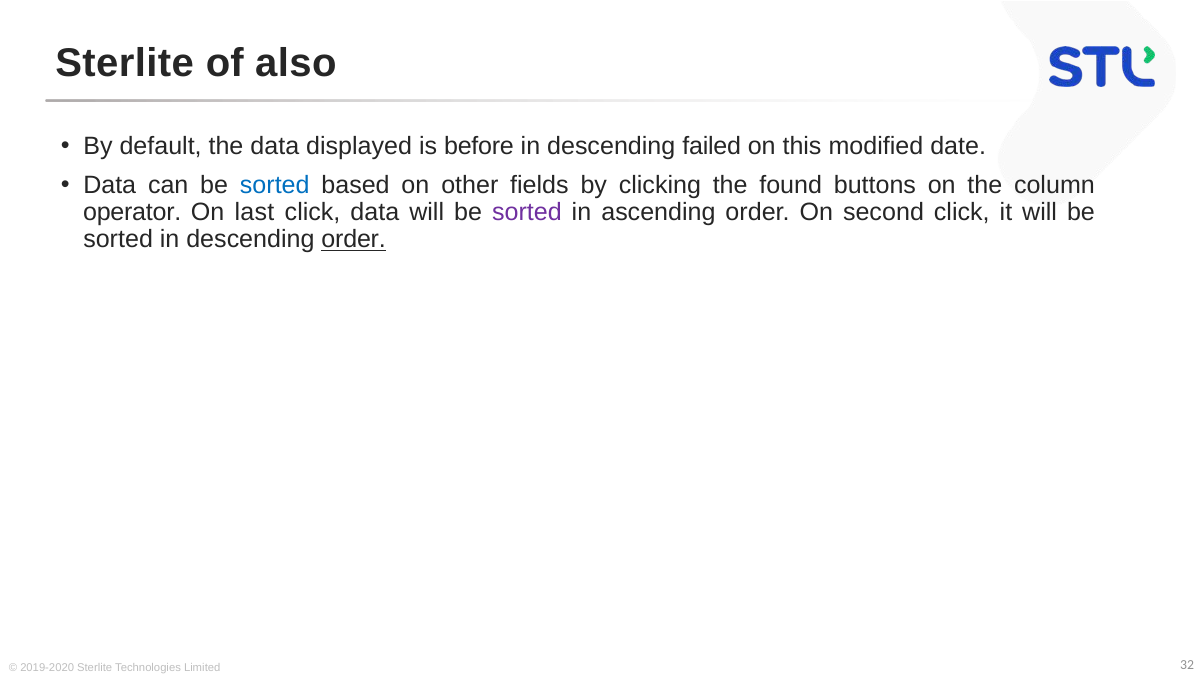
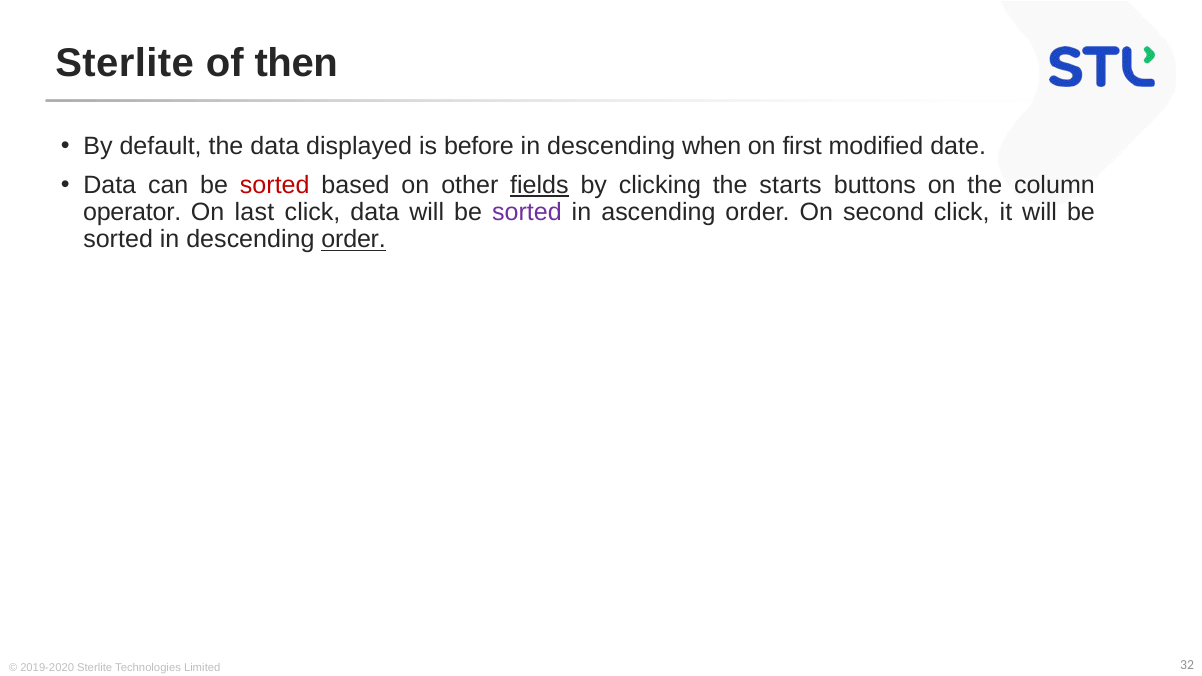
also: also -> then (296, 63)
failed: failed -> when (712, 146)
this: this -> first (802, 146)
sorted colour: blue -> red (275, 185)
fields underline: none -> present (539, 185)
found: found -> starts (791, 185)
